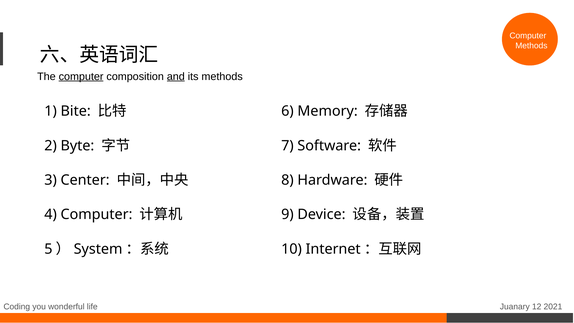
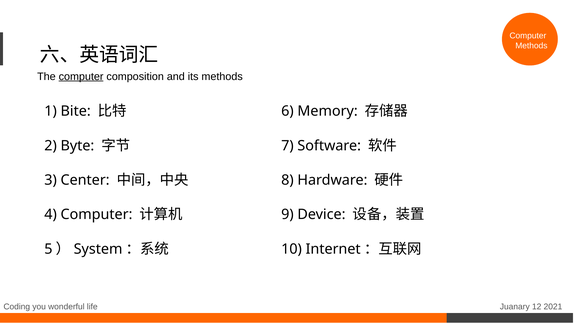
and underline: present -> none (176, 76)
